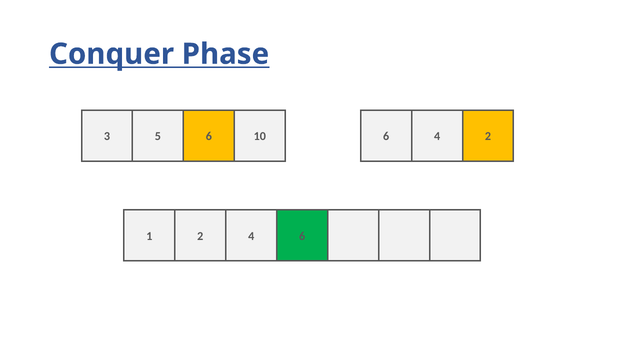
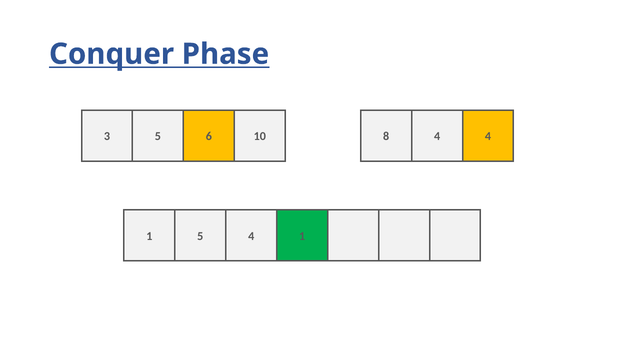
10 6: 6 -> 8 (386, 136)
4 2: 2 -> 4 (488, 136)
1 2: 2 -> 5 (200, 236)
6: 6 -> 1 (302, 236)
